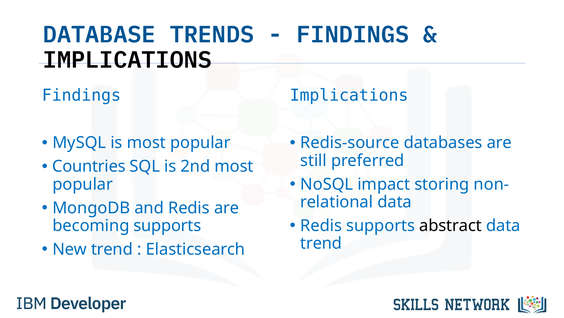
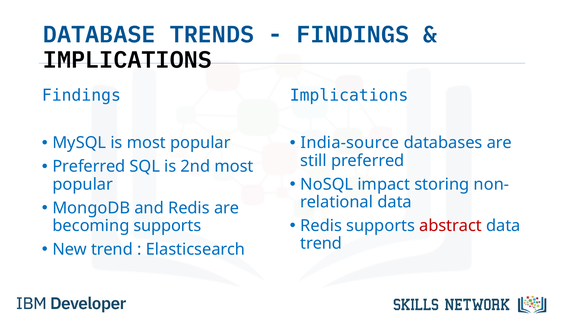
Redis-source: Redis-source -> India-source (350, 143)
Countries: Countries -> Preferred (89, 166)
abstract colour: black -> red (451, 225)
